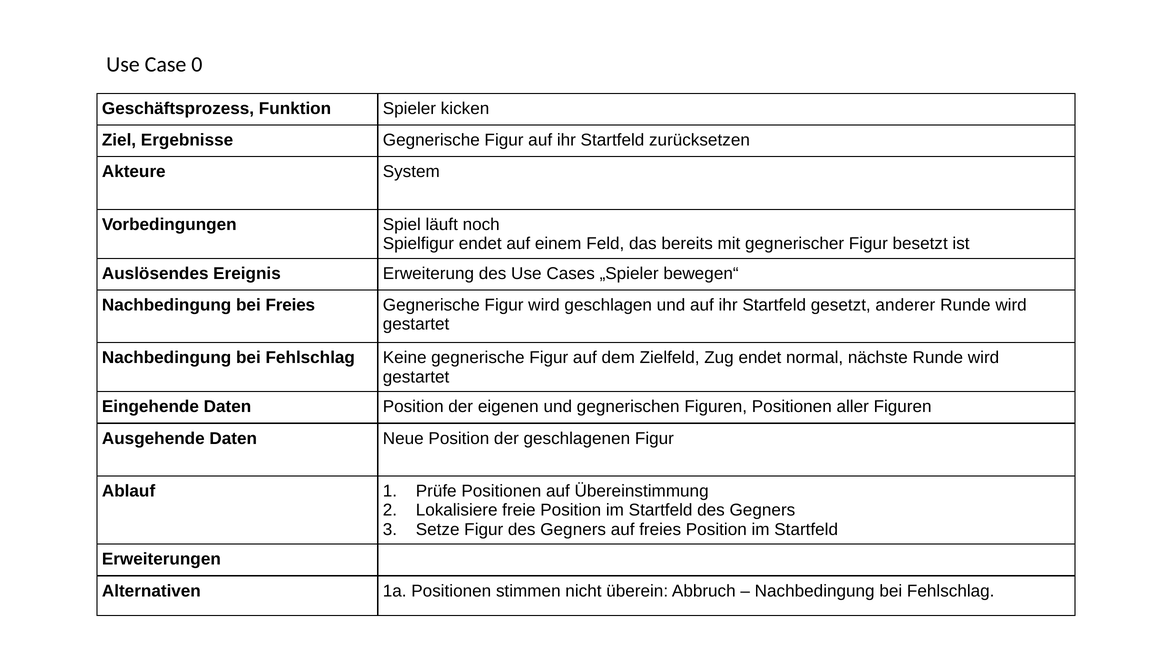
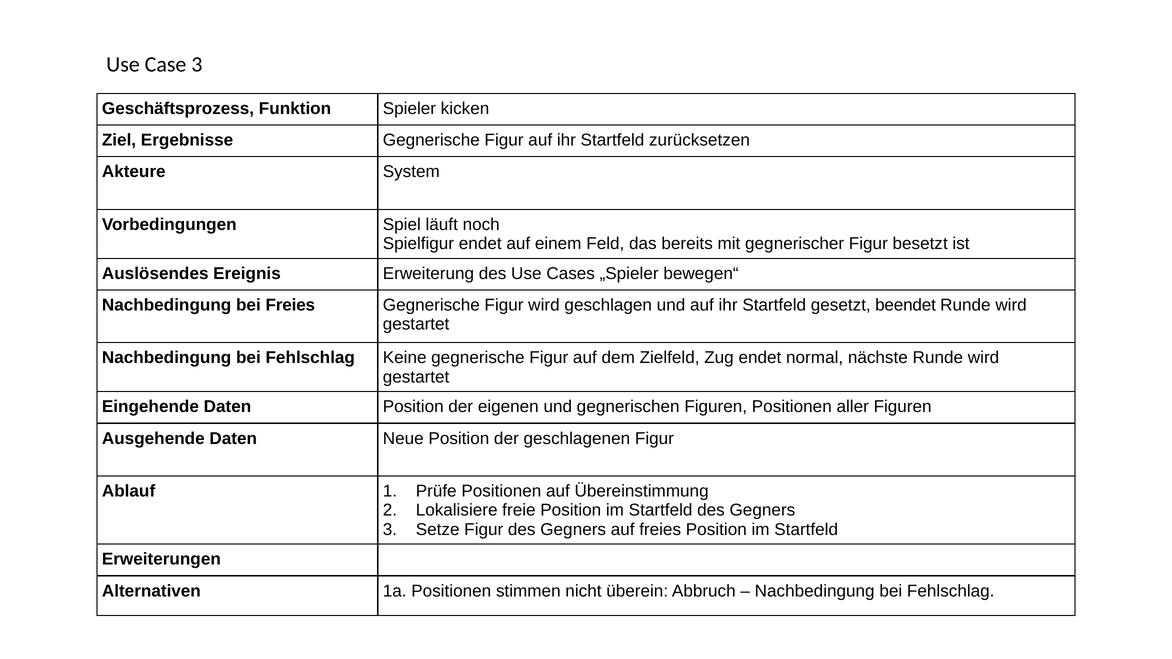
Case 0: 0 -> 3 (197, 65)
anderer: anderer -> beendet (906, 305)
